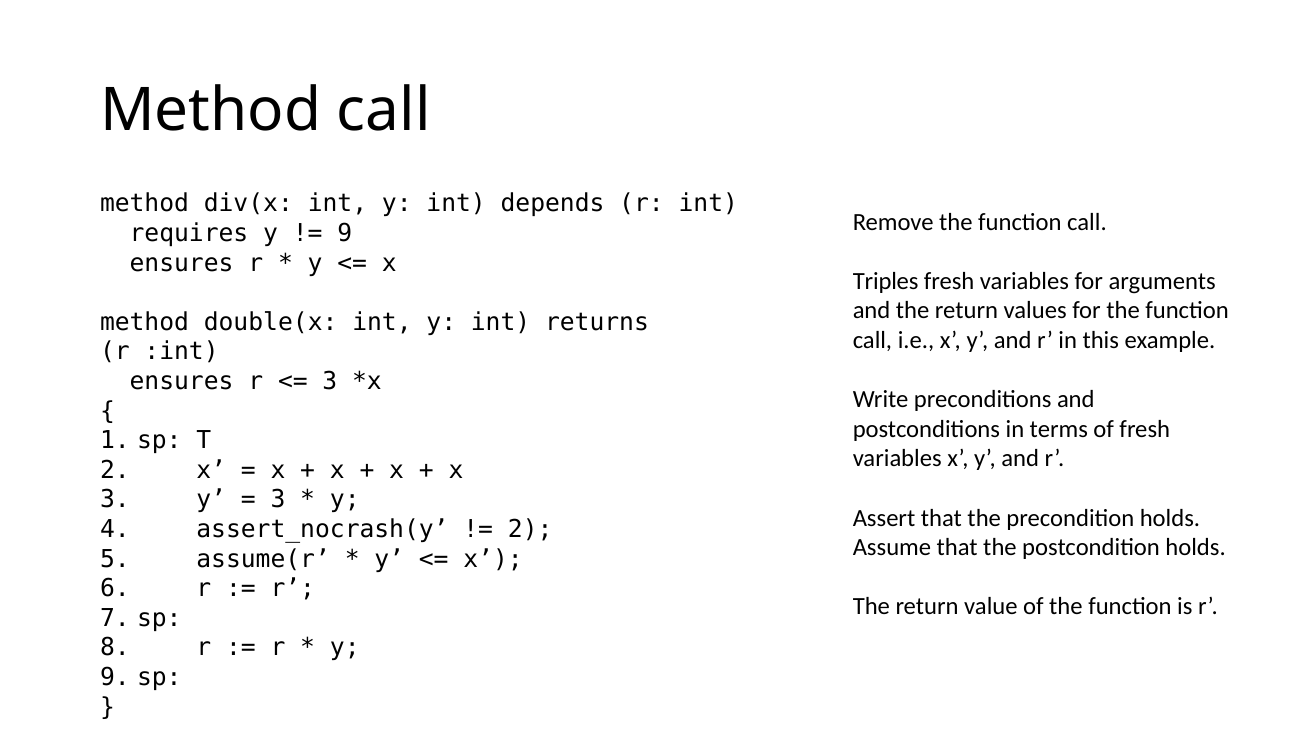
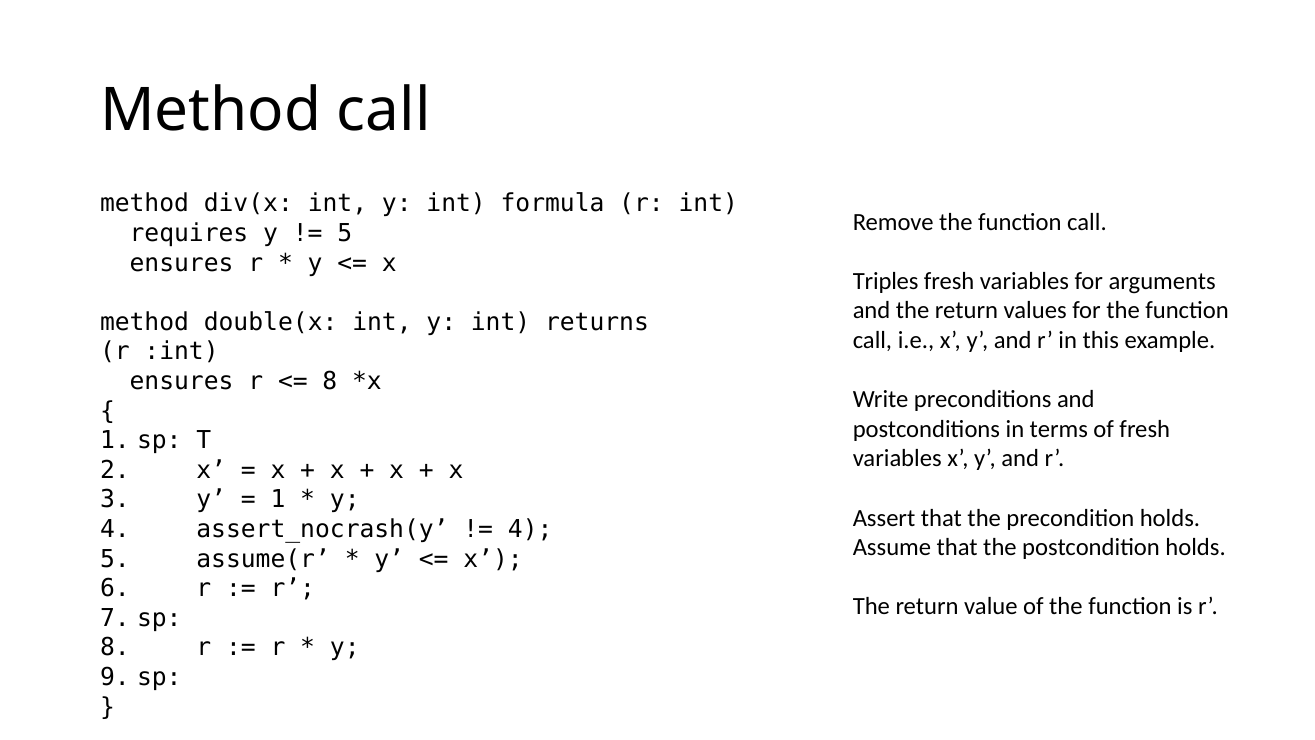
depends: depends -> formula (553, 204)
9: 9 -> 5 (345, 233)
3: 3 -> 8 (330, 381)
3: 3 -> 1 (278, 500)
2: 2 -> 4 (530, 529)
